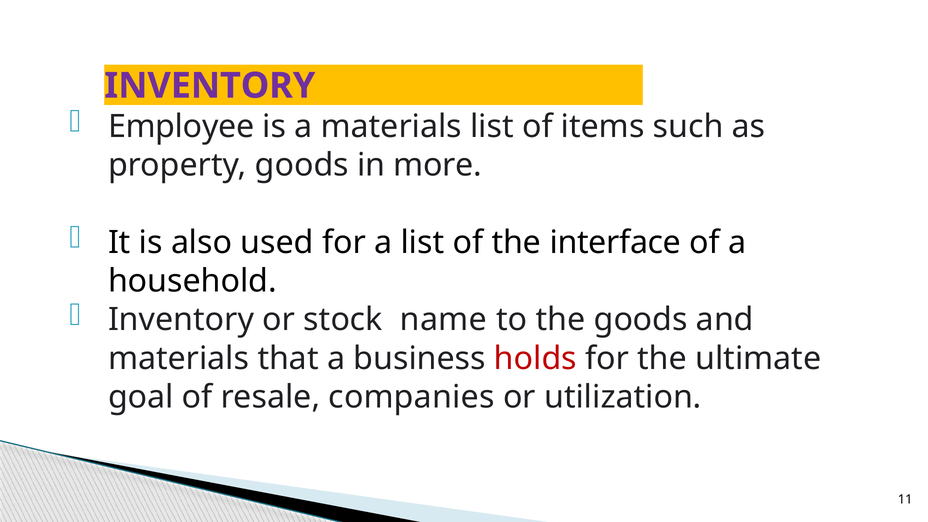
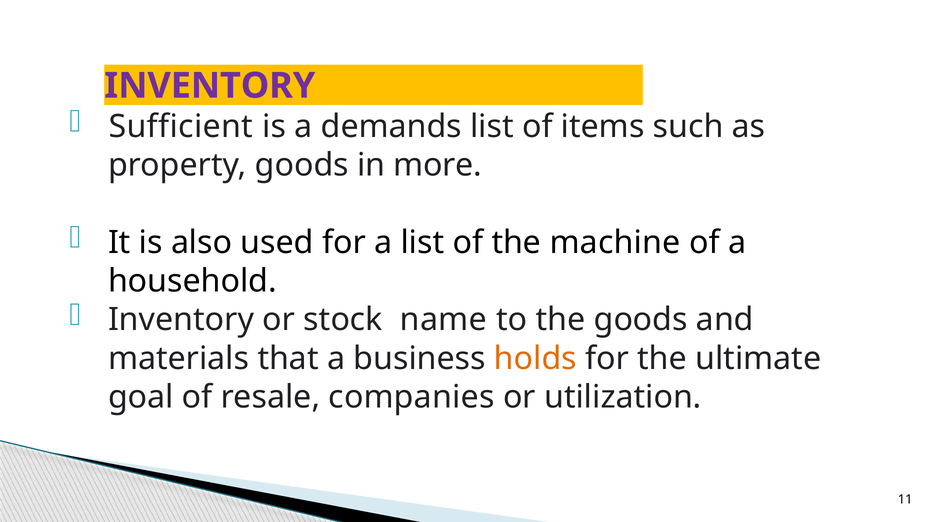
Employee: Employee -> Sufficient (181, 127)
a materials: materials -> demands (391, 127)
interface: interface -> machine (615, 243)
holds colour: red -> orange (535, 358)
